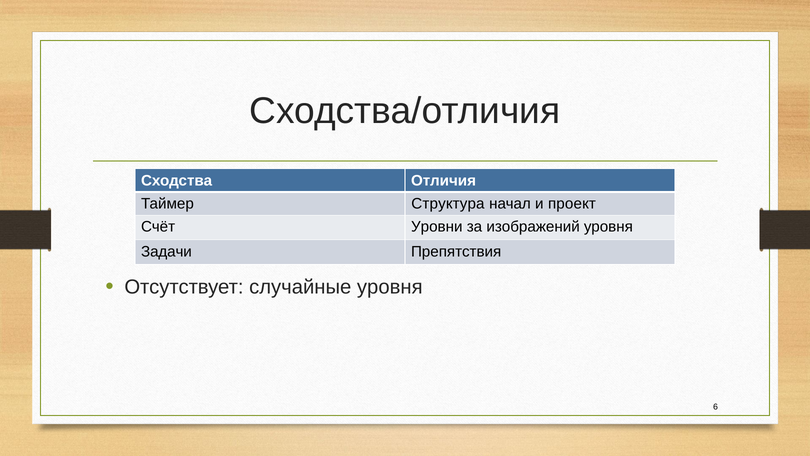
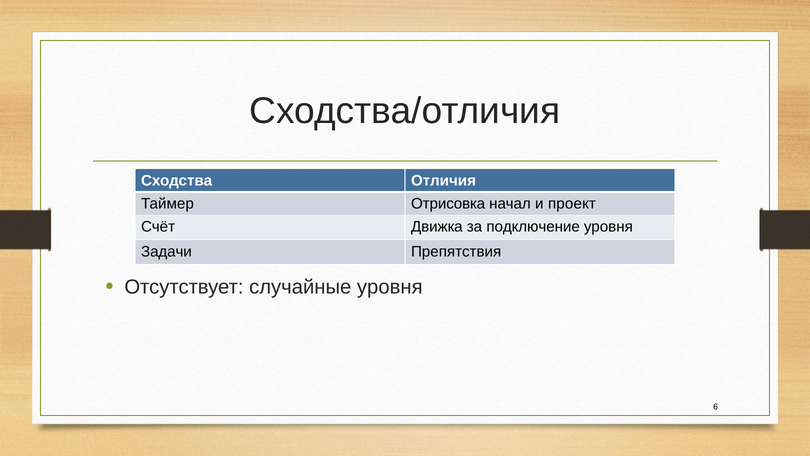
Структура: Структура -> Отрисовка (448, 204)
Уровни: Уровни -> Движка (437, 227)
изображений: изображений -> подключение (533, 227)
